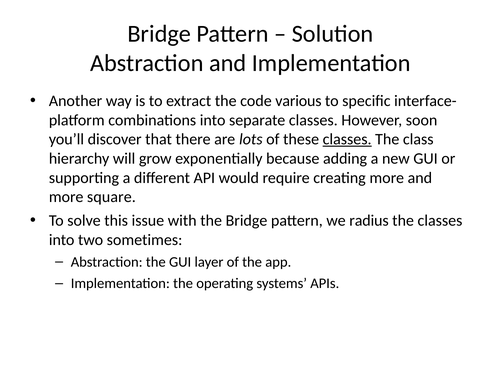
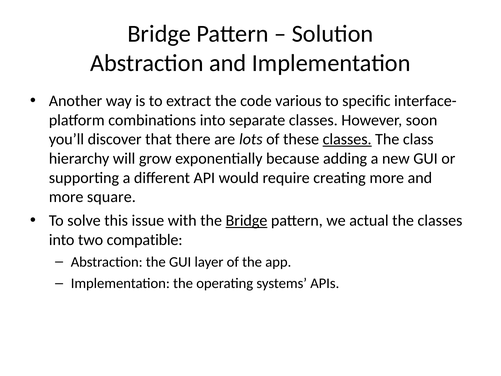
Bridge underline: none -> present (246, 221)
radius: radius -> actual (369, 221)
sometimes: sometimes -> compatible (145, 240)
